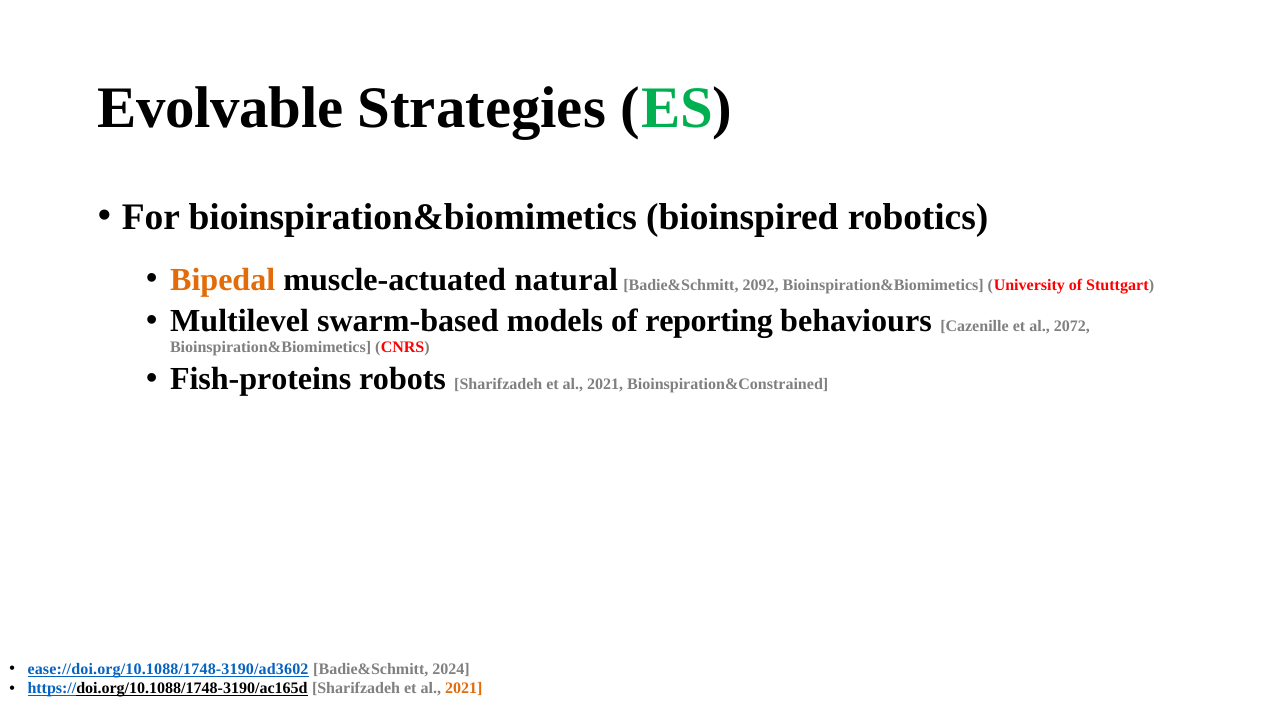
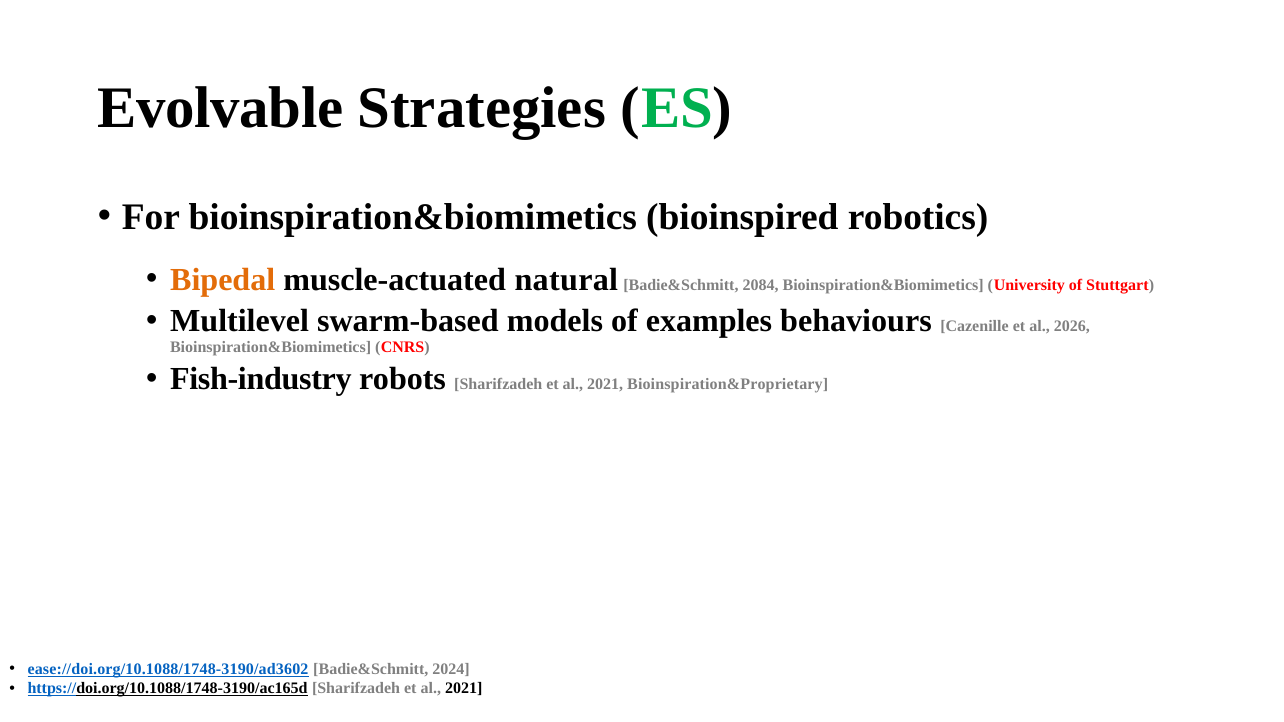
2092: 2092 -> 2084 (761, 285)
reporting: reporting -> examples (709, 321)
2072: 2072 -> 2026 (1072, 326)
Fish-proteins: Fish-proteins -> Fish-industry (261, 380)
Bioinspiration&Constrained: Bioinspiration&Constrained -> Bioinspiration&Proprietary (728, 385)
2021 colour: orange -> black (464, 689)
